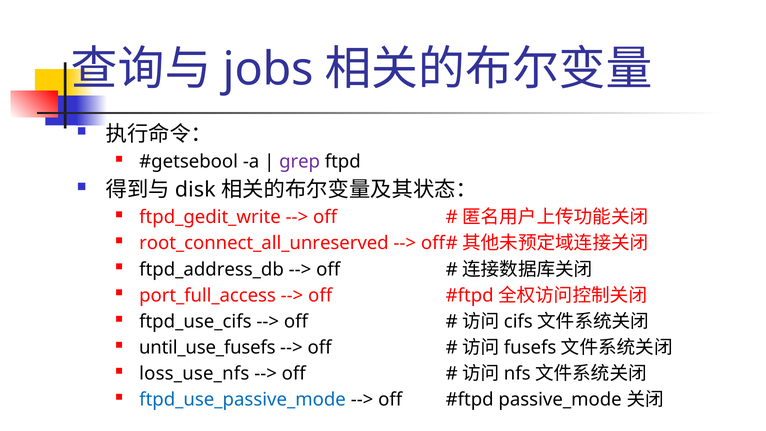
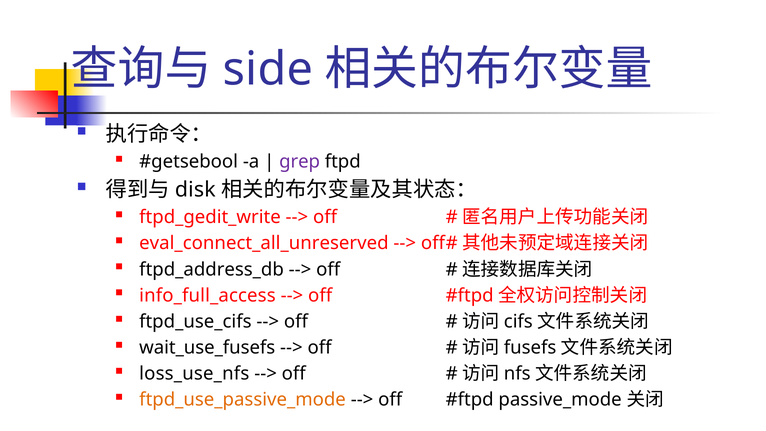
jobs: jobs -> side (268, 69)
root_connect_all_unreserved: root_connect_all_unreserved -> eval_connect_all_unreserved (264, 243)
port_full_access: port_full_access -> info_full_access (207, 295)
until_use_fusefs: until_use_fusefs -> wait_use_fusefs (207, 347)
ftpd_use_passive_mode colour: blue -> orange (243, 399)
